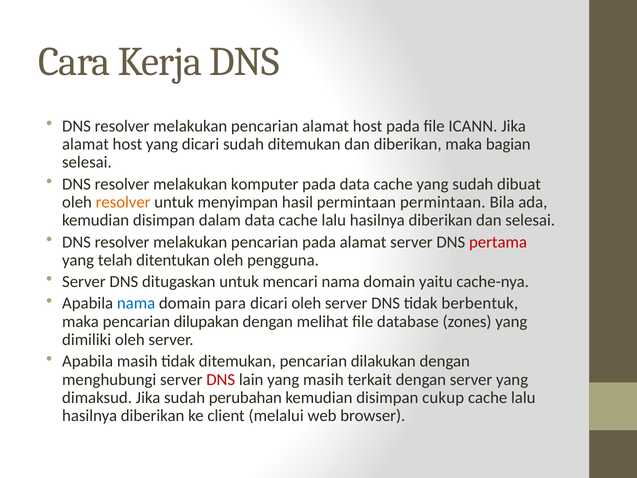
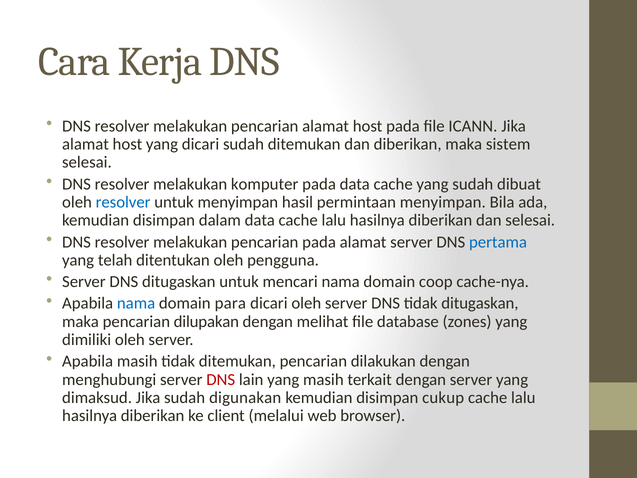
bagian: bagian -> sistem (508, 144)
resolver colour: orange -> blue (123, 202)
permintaan permintaan: permintaan -> menyimpan (443, 202)
pertama colour: red -> blue (498, 242)
yaitu: yaitu -> coop (436, 282)
tidak berbentuk: berbentuk -> ditugaskan (480, 303)
perubahan: perubahan -> digunakan (245, 398)
